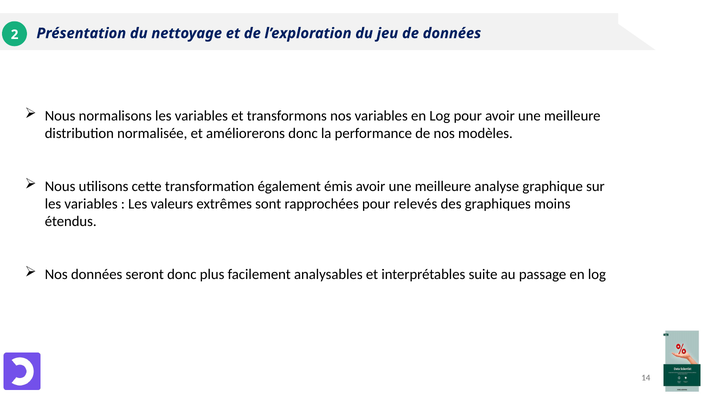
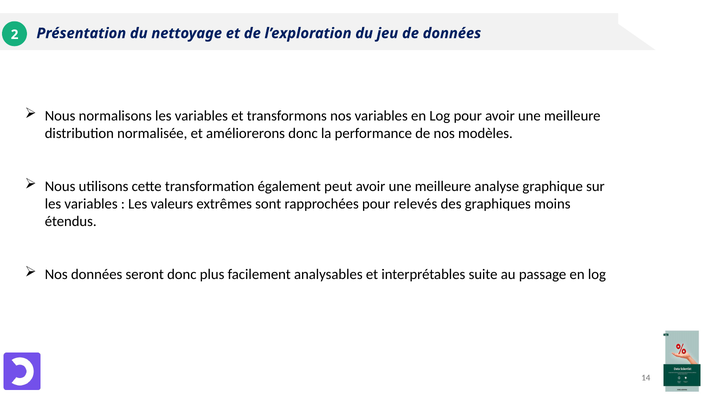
émis: émis -> peut (338, 186)
